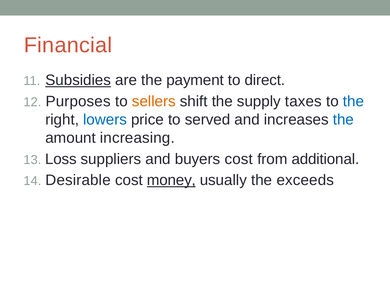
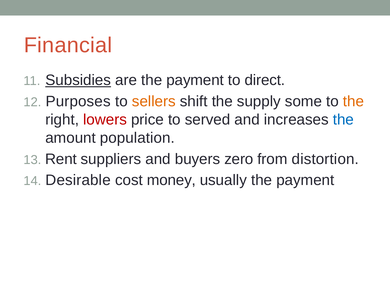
taxes: taxes -> some (303, 102)
the colour: blue -> orange (353, 102)
lowers colour: blue -> red (105, 120)
increasing: increasing -> population (137, 138)
Loss: Loss -> Rent (61, 159)
buyers cost: cost -> zero (239, 159)
additional: additional -> distortion (325, 159)
money underline: present -> none (171, 181)
usually the exceeds: exceeds -> payment (305, 181)
